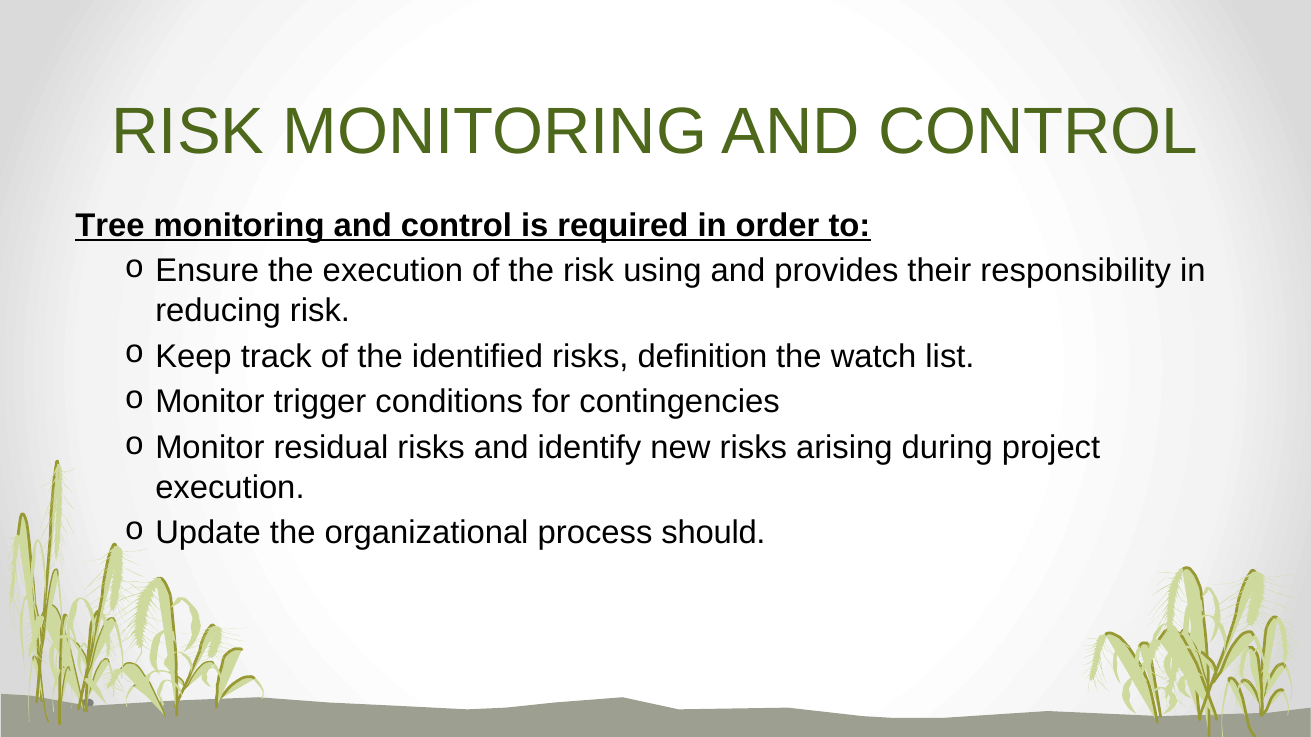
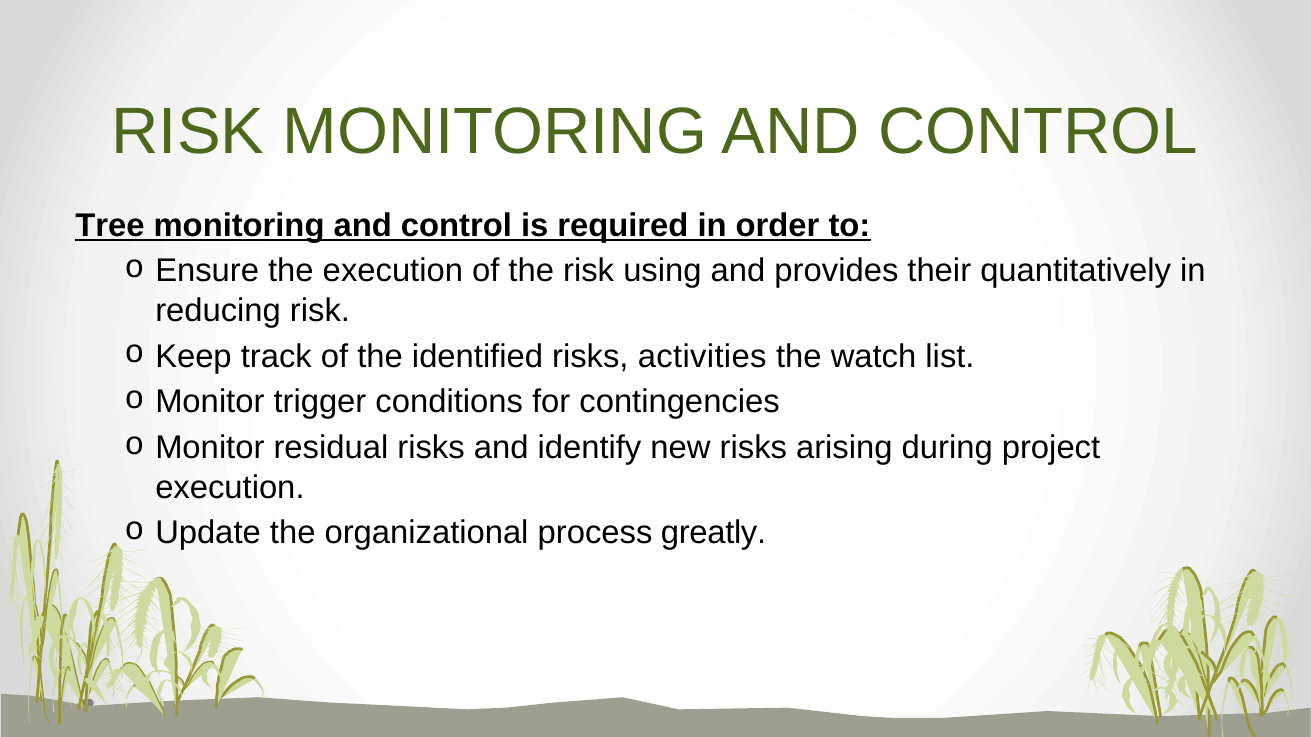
responsibility: responsibility -> quantitatively (1076, 271)
definition: definition -> activities (702, 357)
should: should -> greatly (714, 533)
